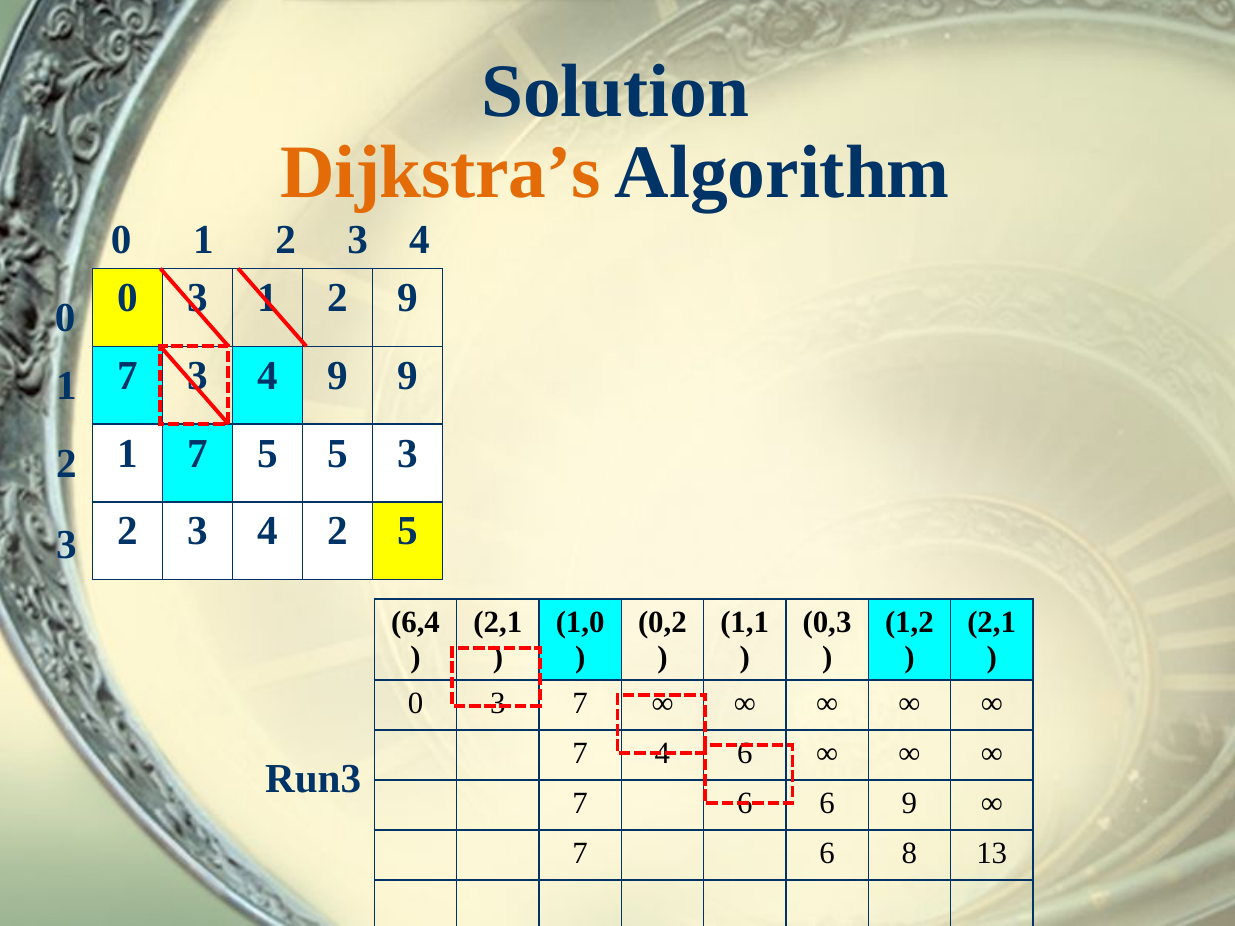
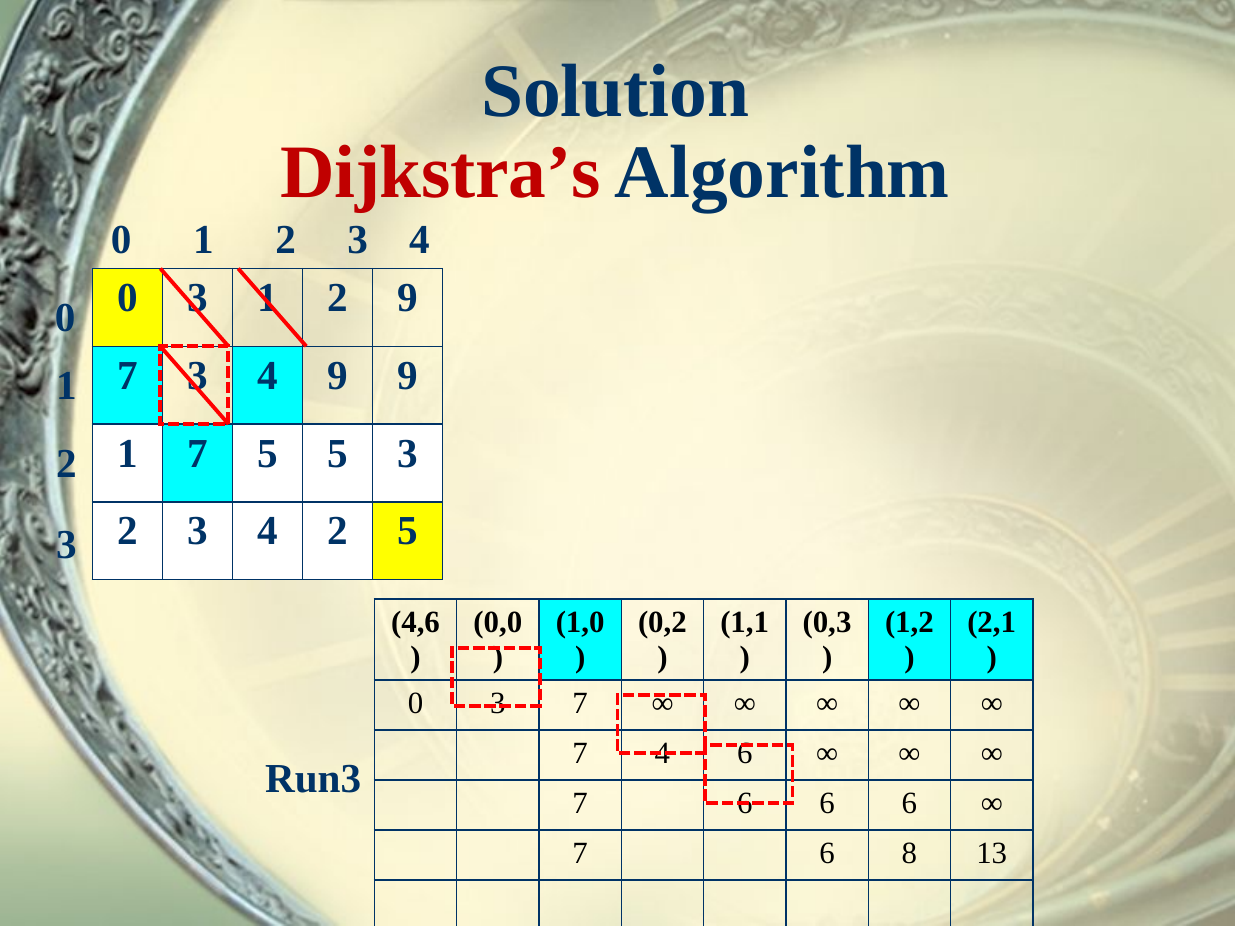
Dijkstra’s colour: orange -> red (440, 173)
6,4: 6,4 -> 4,6 (416, 623)
2,1: 2,1 -> 0,0 (498, 623)
6 6 9: 9 -> 6 (909, 804)
